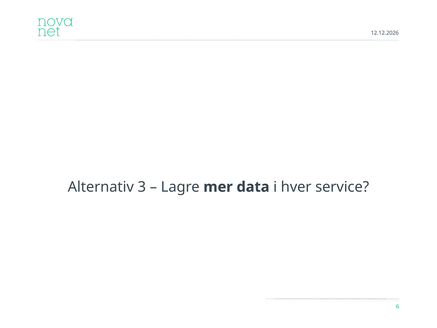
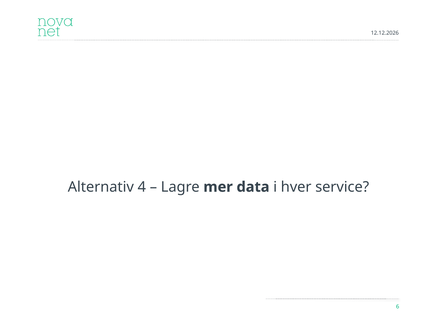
3: 3 -> 4 (142, 187)
